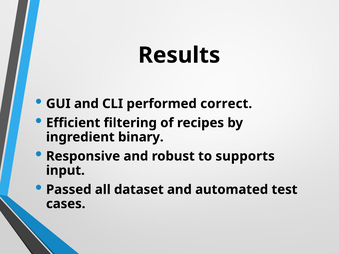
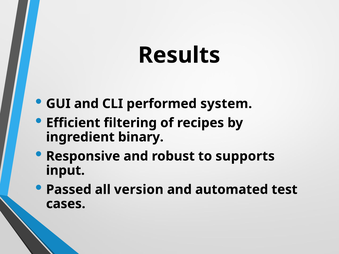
correct: correct -> system (226, 104)
dataset: dataset -> version (139, 190)
